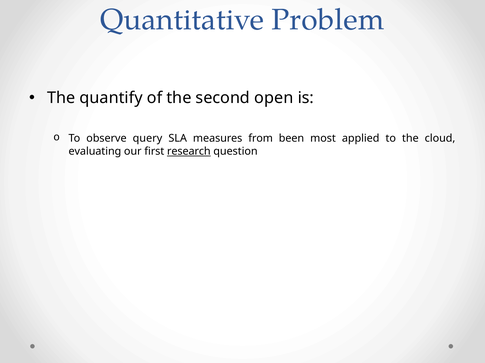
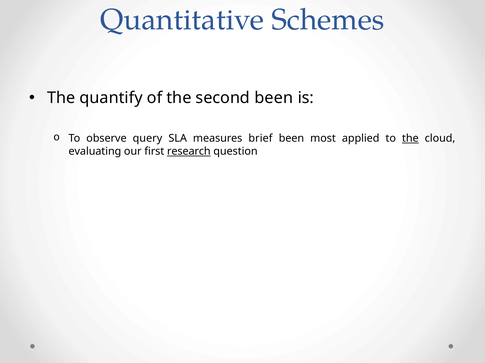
Problem: Problem -> Schemes (328, 20)
second open: open -> been (274, 98)
from: from -> brief (261, 139)
the underline: none -> present (410, 139)
